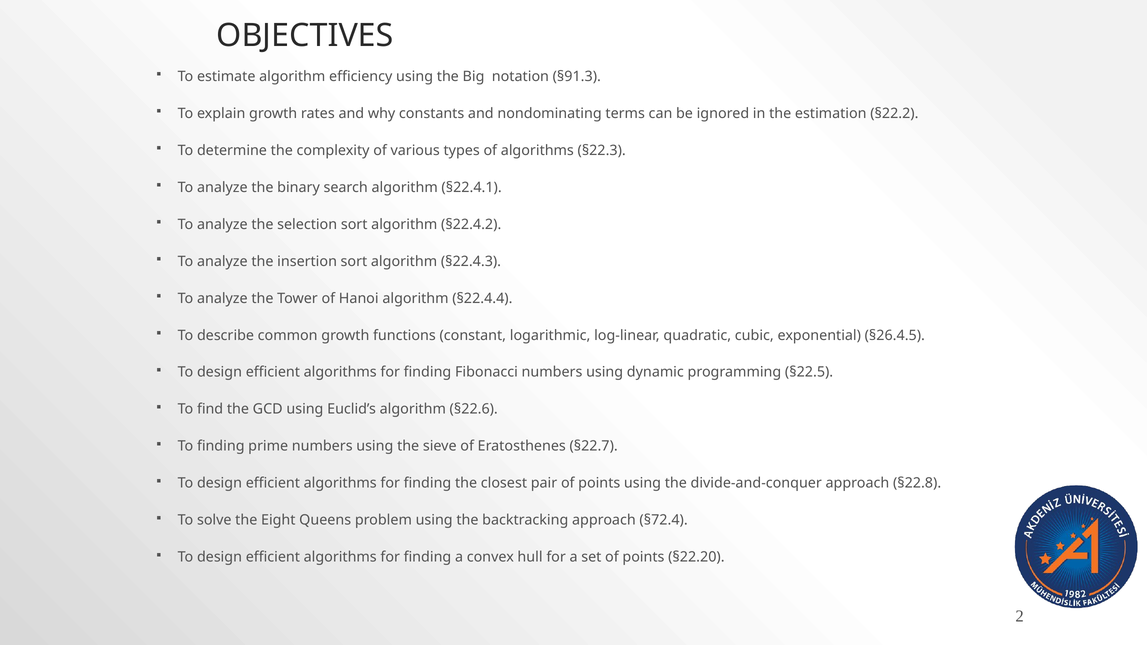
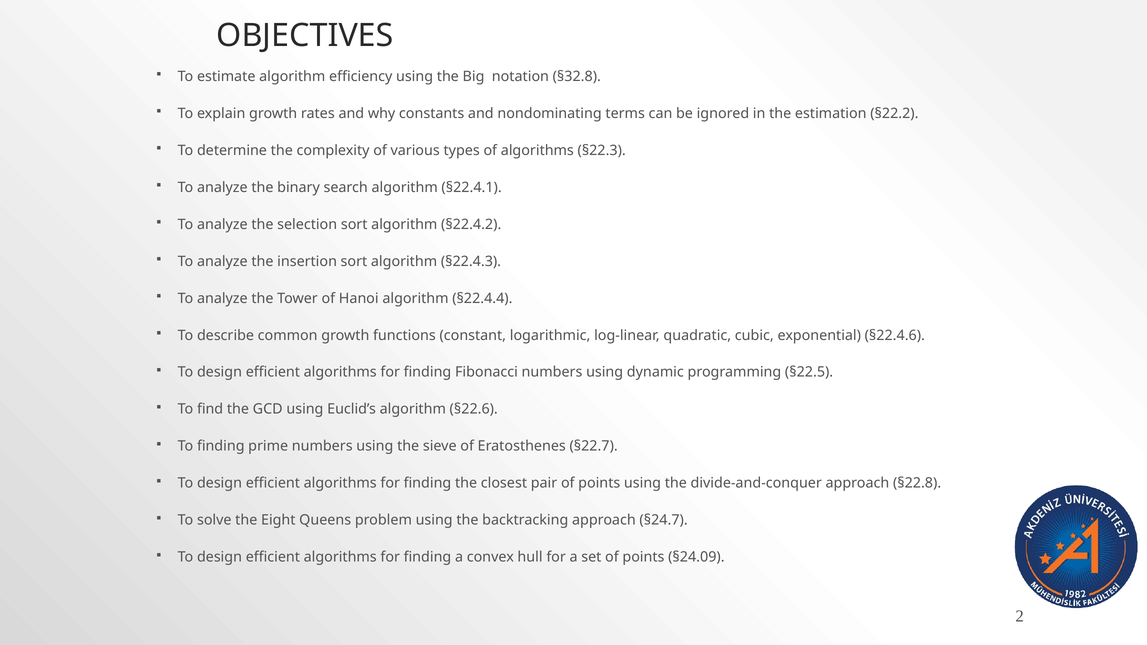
§91.3: §91.3 -> §32.8 (577, 77)
§26.4.5: §26.4.5 -> §22.4.6 (895, 335)
§72.4: §72.4 -> §24.7 (664, 520)
§22.20: §22.20 -> §24.09 (696, 557)
